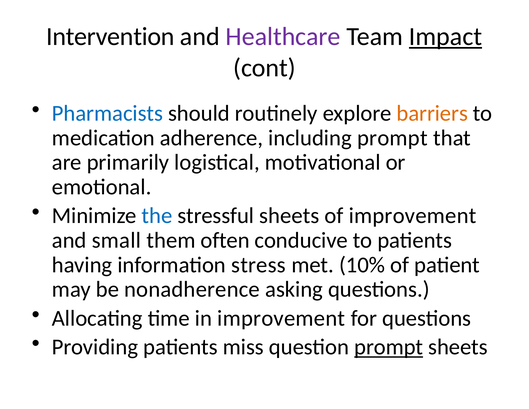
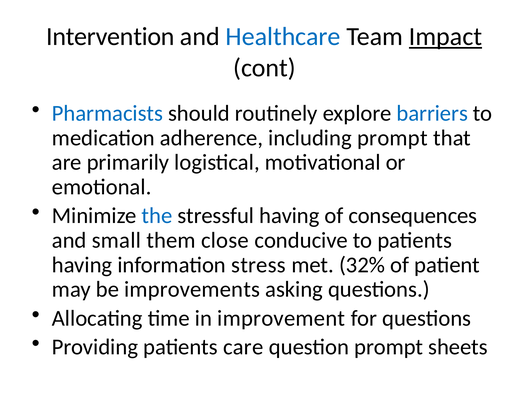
Healthcare colour: purple -> blue (283, 37)
barriers colour: orange -> blue (432, 113)
stressful sheets: sheets -> having (289, 216)
of improvement: improvement -> consequences (413, 216)
often: often -> close (225, 240)
10%: 10% -> 32% (362, 265)
nonadherence: nonadherence -> improvements (192, 289)
miss: miss -> care (243, 347)
prompt underline: present -> none (389, 347)
